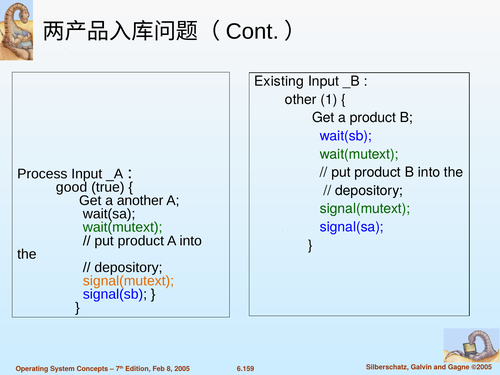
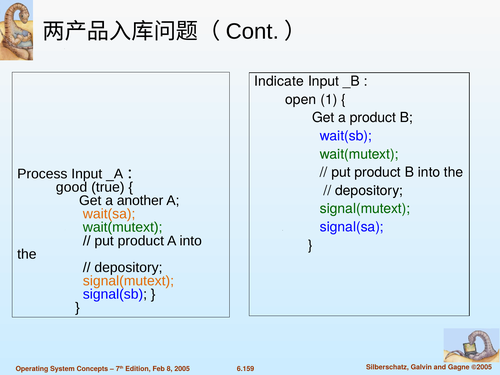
Existing: Existing -> Indicate (279, 81)
other: other -> open (301, 99)
wait(sa colour: black -> orange (109, 214)
